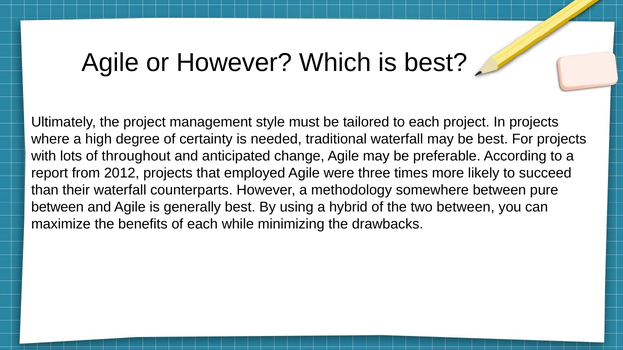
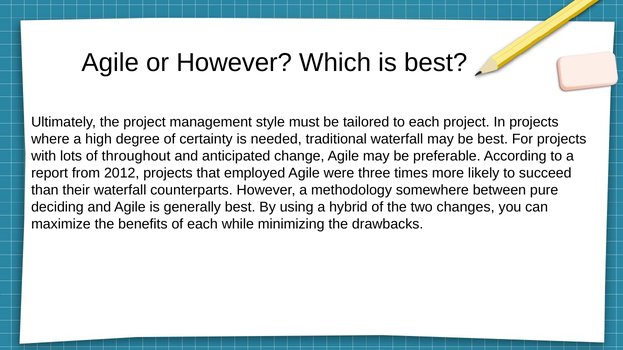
between: between -> deciding (57, 207)
two between: between -> changes (466, 207)
